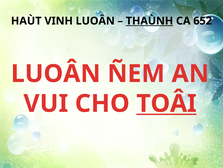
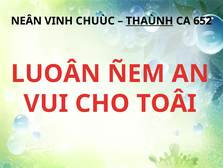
HAÙT: HAÙT -> NEÂN (26, 21)
VINH LUOÂN: LUOÂN -> CHUÙC (95, 21)
TOÂI underline: present -> none (167, 103)
